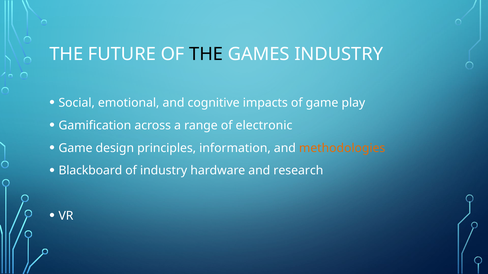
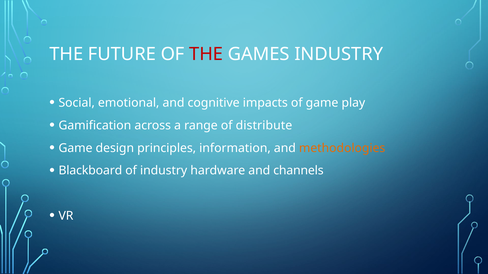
THE colour: black -> red (206, 54)
electronic: electronic -> distribute (264, 126)
research: research -> channels (298, 171)
